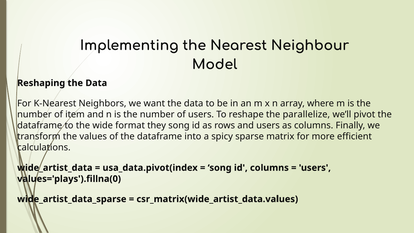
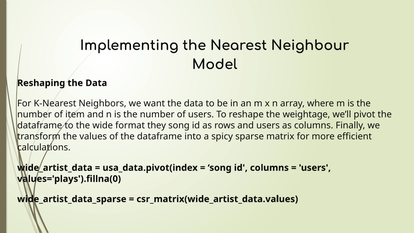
parallelize: parallelize -> weightage (306, 114)
